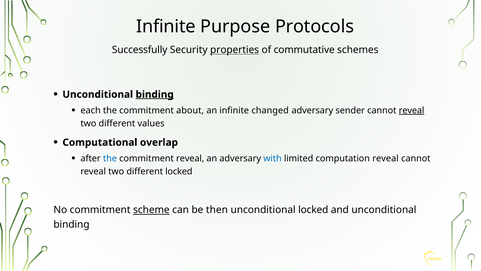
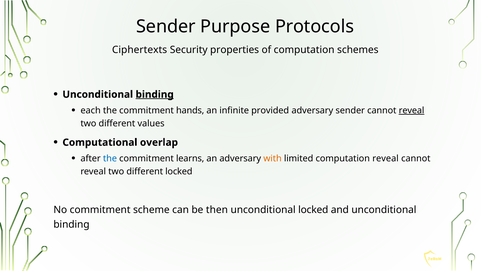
Infinite: Infinite -> Sender (166, 27)
Successfully: Successfully -> Ciphertexts (140, 50)
properties underline: present -> none (235, 50)
of commutative: commutative -> computation (304, 50)
about: about -> hands (190, 110)
changed: changed -> provided (270, 110)
commitment reveal: reveal -> learns (190, 158)
with colour: blue -> orange (273, 158)
scheme underline: present -> none (151, 210)
